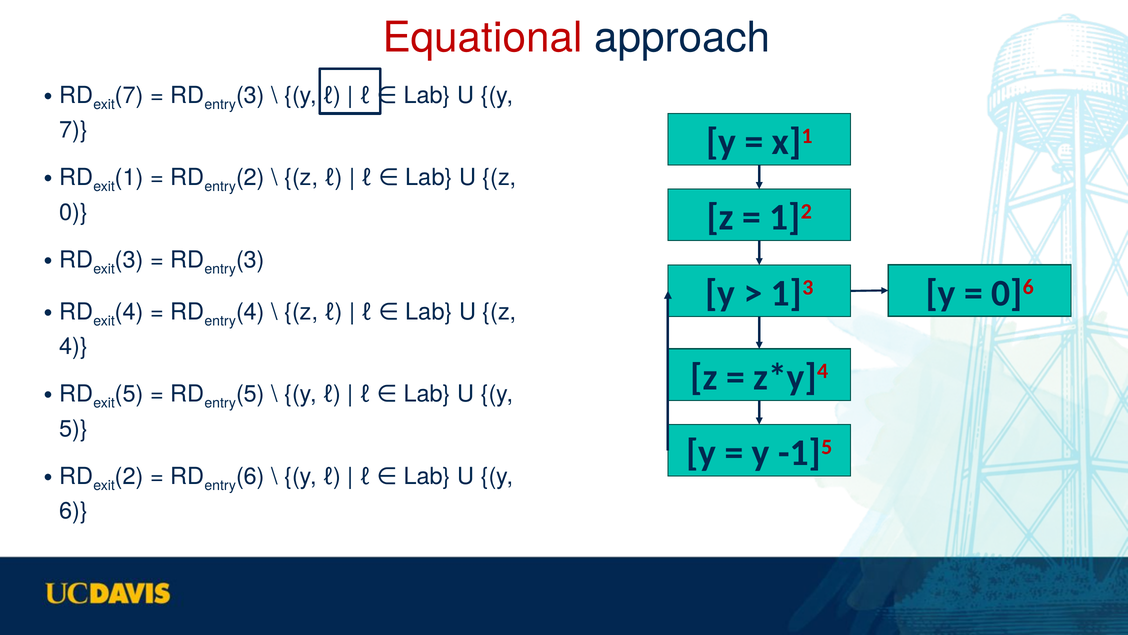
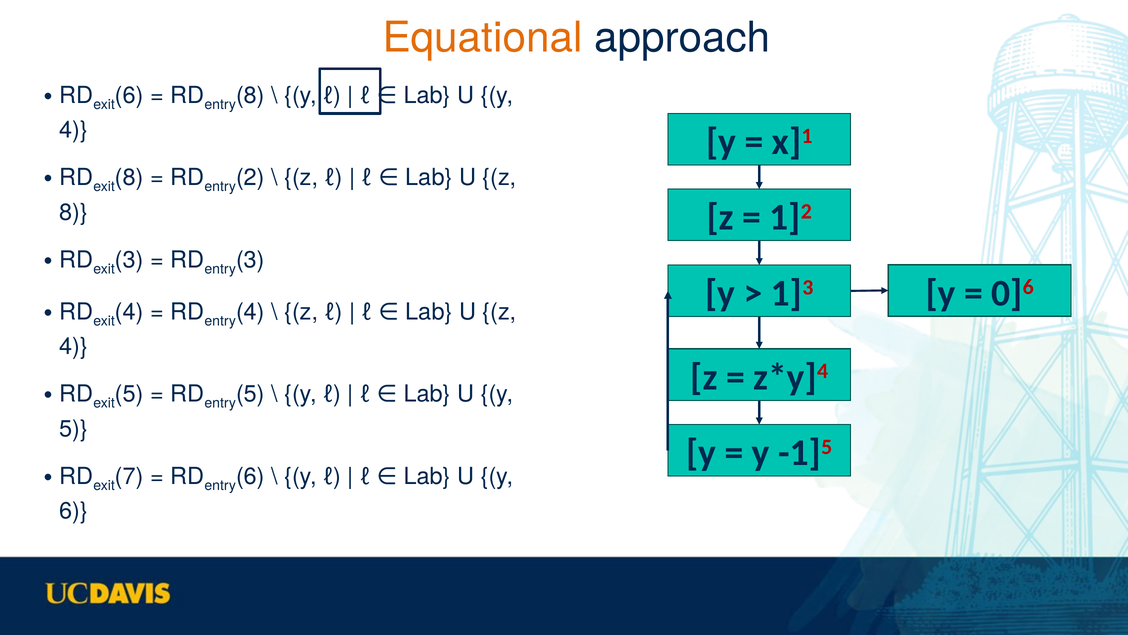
Equational colour: red -> orange (483, 38)
7: 7 -> 6 (129, 95)
3: 3 -> 8 (250, 95)
7: 7 -> 4 (74, 130)
1: 1 -> 8 (129, 177)
0: 0 -> 8 (74, 212)
2: 2 -> 7 (129, 476)
